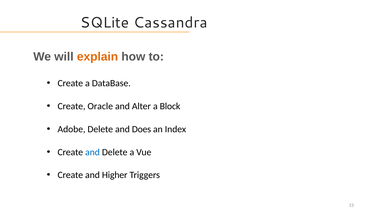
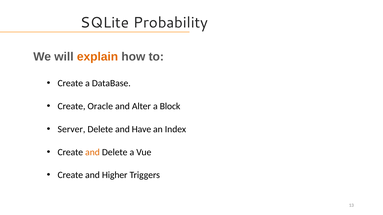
Cassandra: Cassandra -> Probability (171, 23)
Adobe: Adobe -> Server (71, 129)
Does: Does -> Have (141, 129)
and colour: blue -> orange (92, 152)
